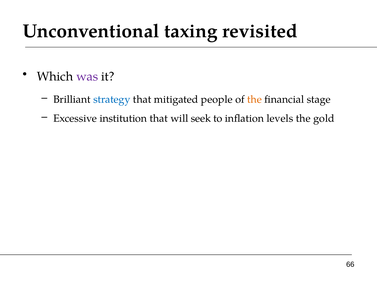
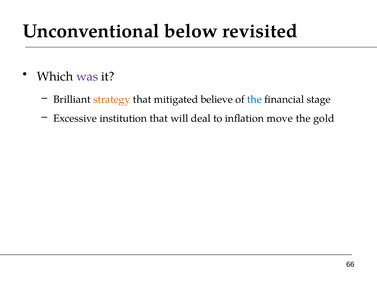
taxing: taxing -> below (191, 31)
strategy colour: blue -> orange (112, 99)
people: people -> believe (217, 99)
the colour: orange -> blue (254, 99)
seek: seek -> deal (201, 118)
levels: levels -> move (280, 118)
